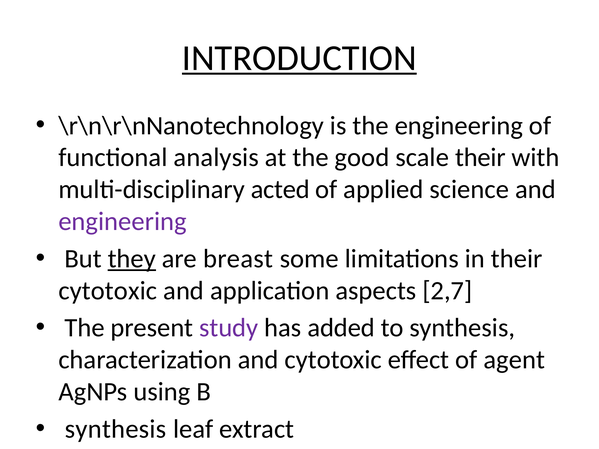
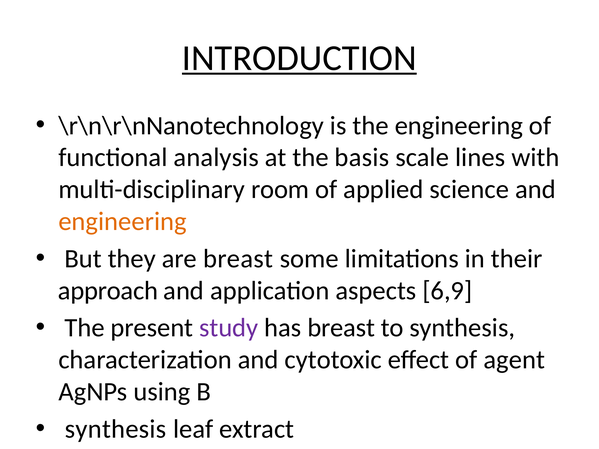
at the good: good -> basis (362, 158)
scale their: their -> lines (480, 158)
multi-disciplinary acted: acted -> room (280, 190)
engineering colour: purple -> orange (123, 222)
they underline: present -> none (132, 259)
cytotoxic: cytotoxic -> approach (108, 291)
2,7: 2,7 -> 6,9 (447, 291)
has added: added -> breast (341, 328)
